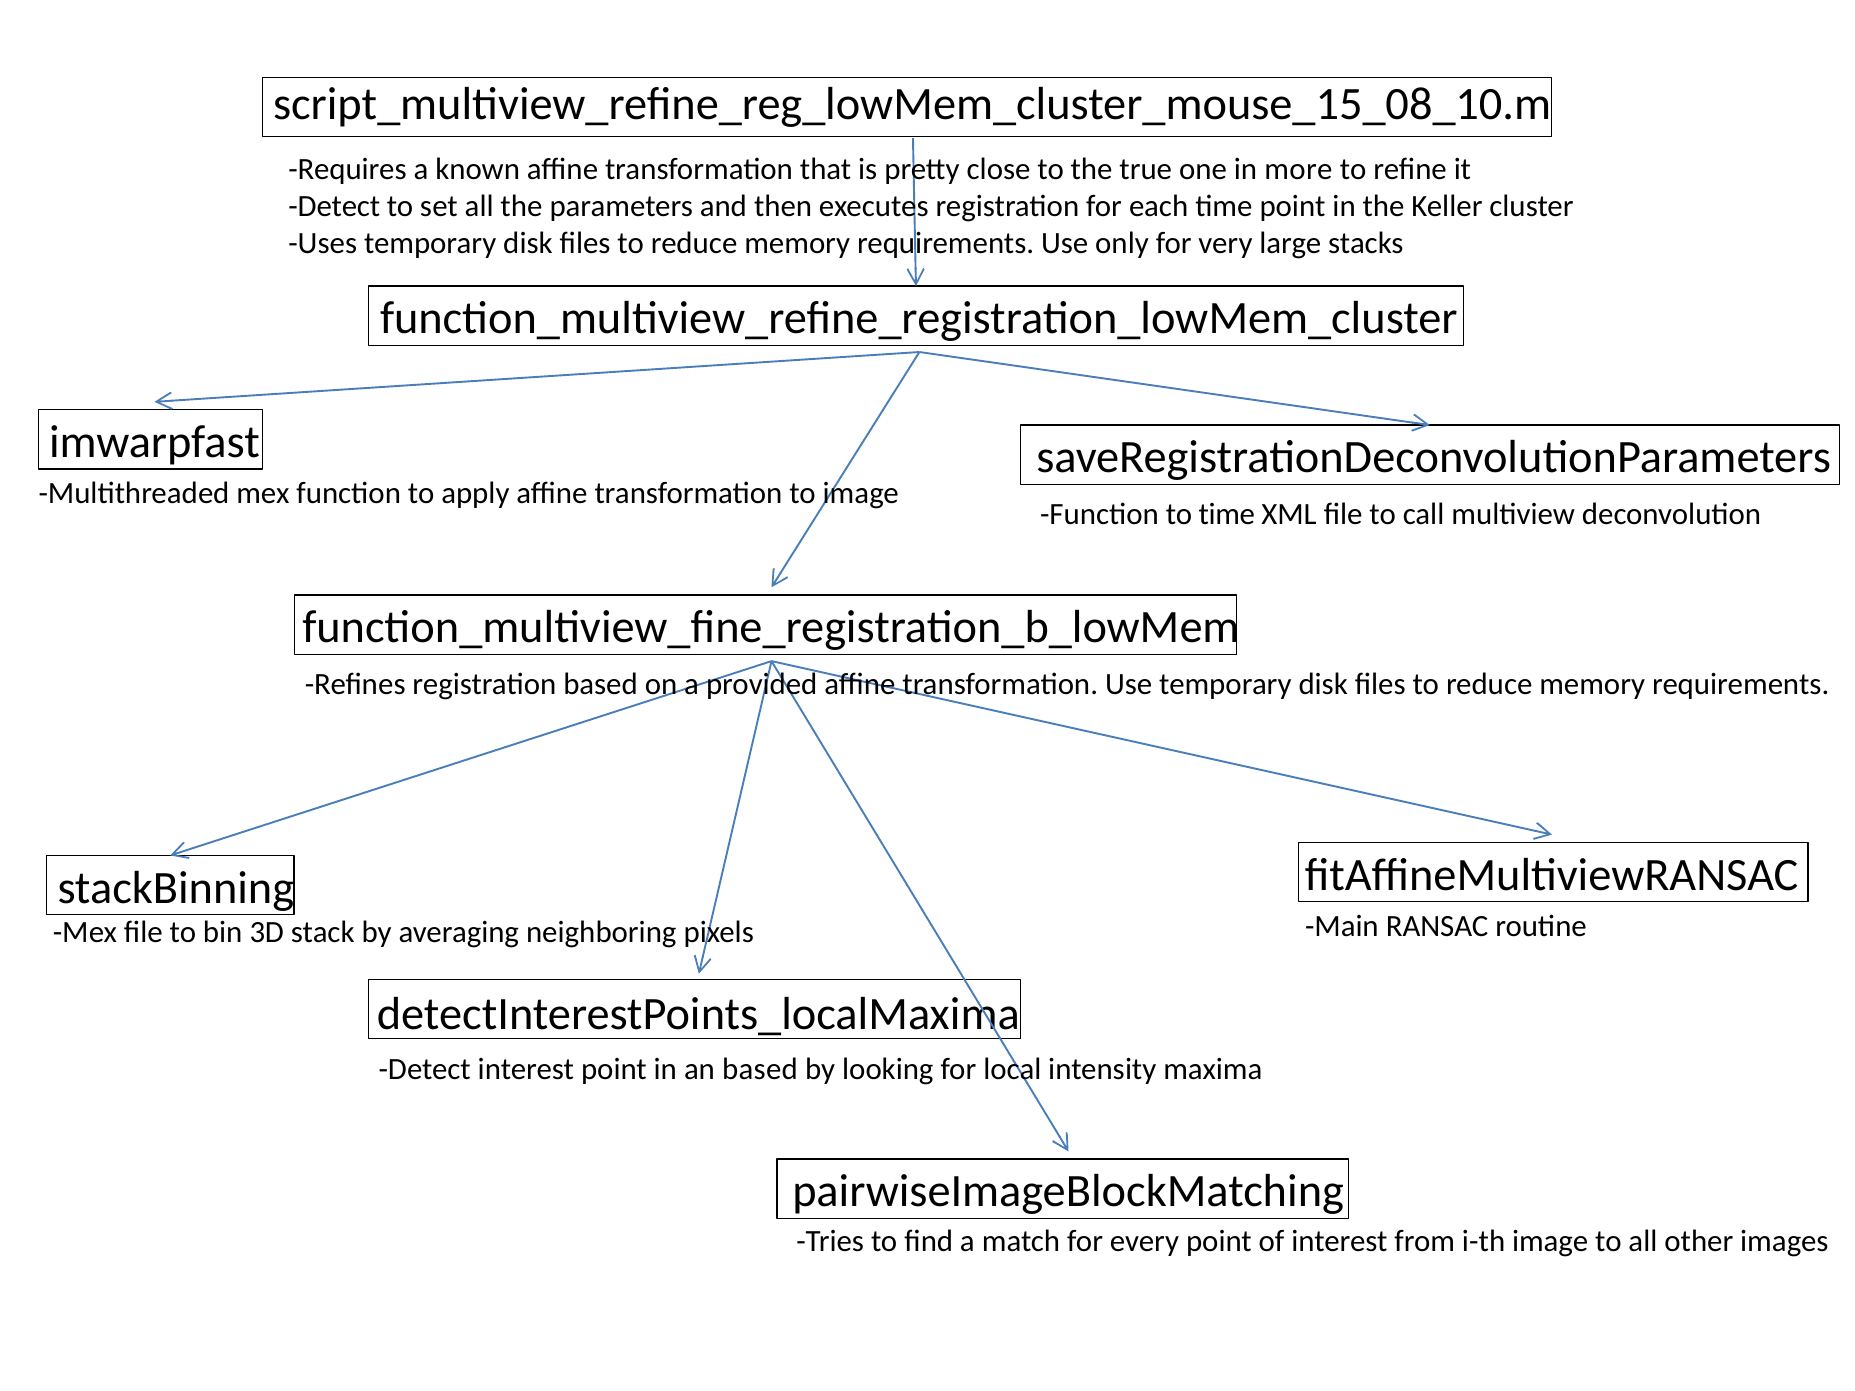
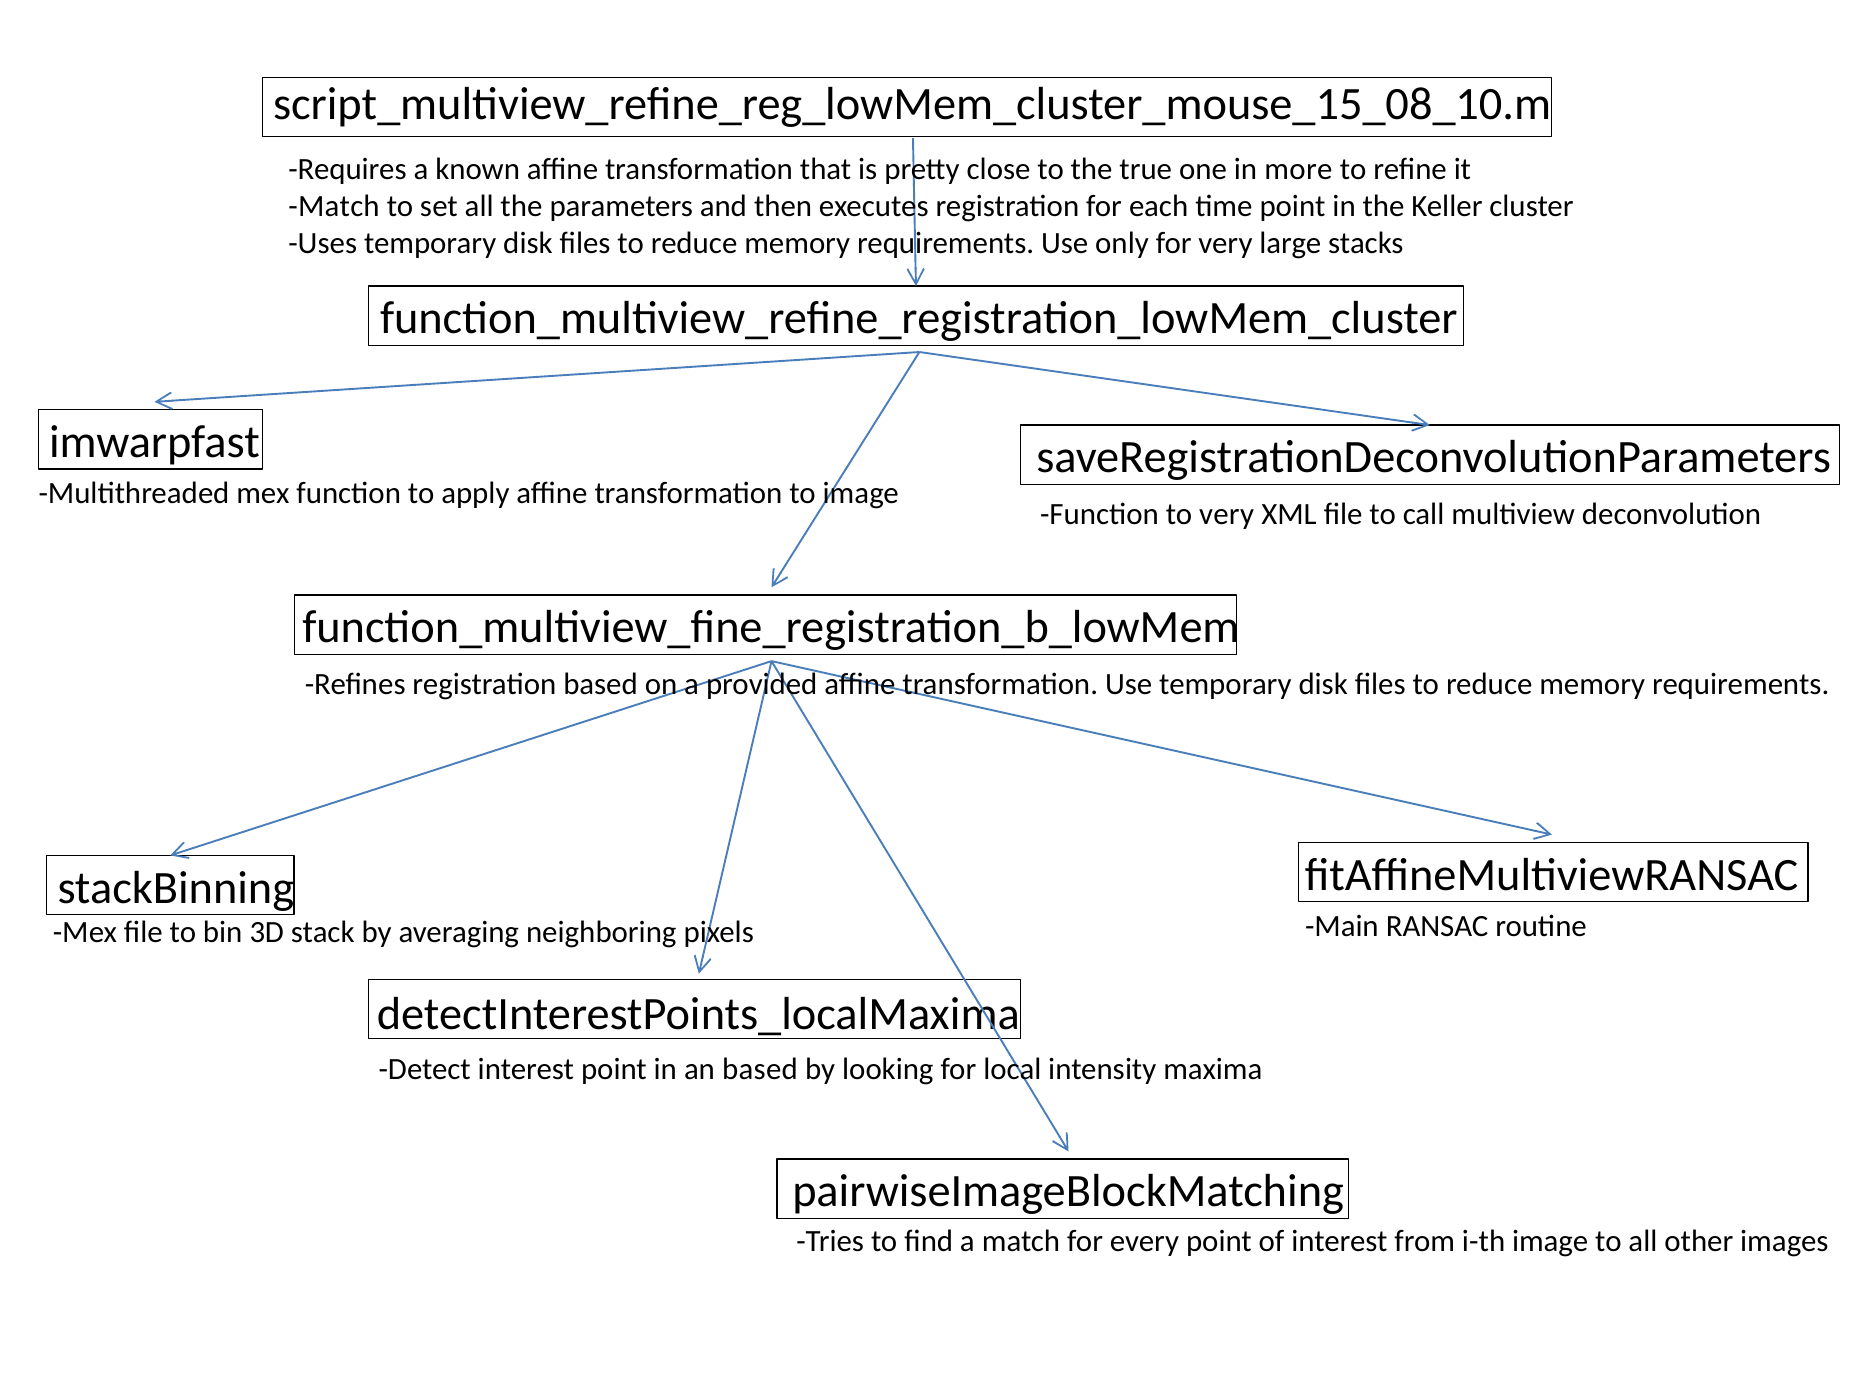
Detect: Detect -> Match (334, 206)
to time: time -> very (1227, 514)
